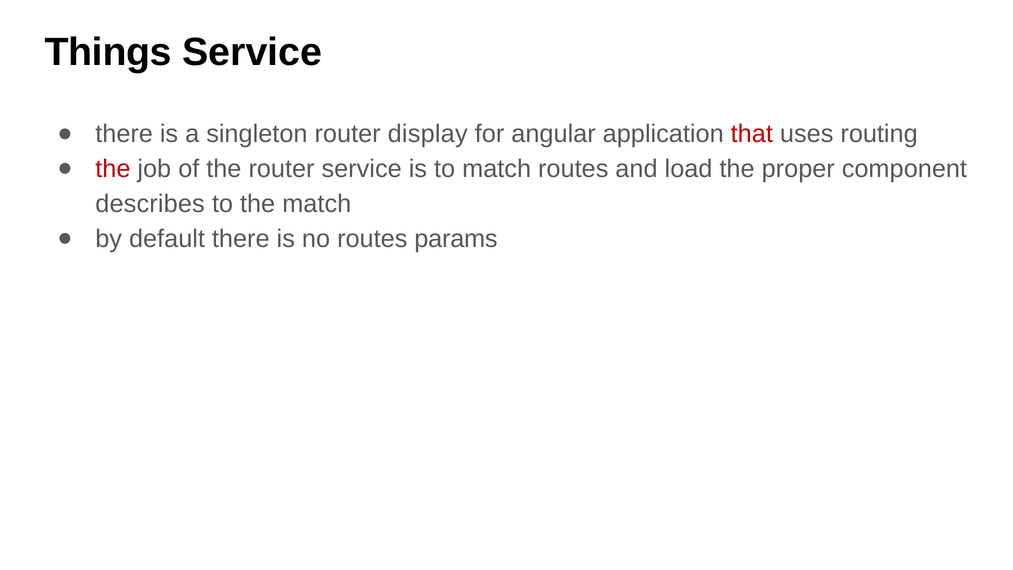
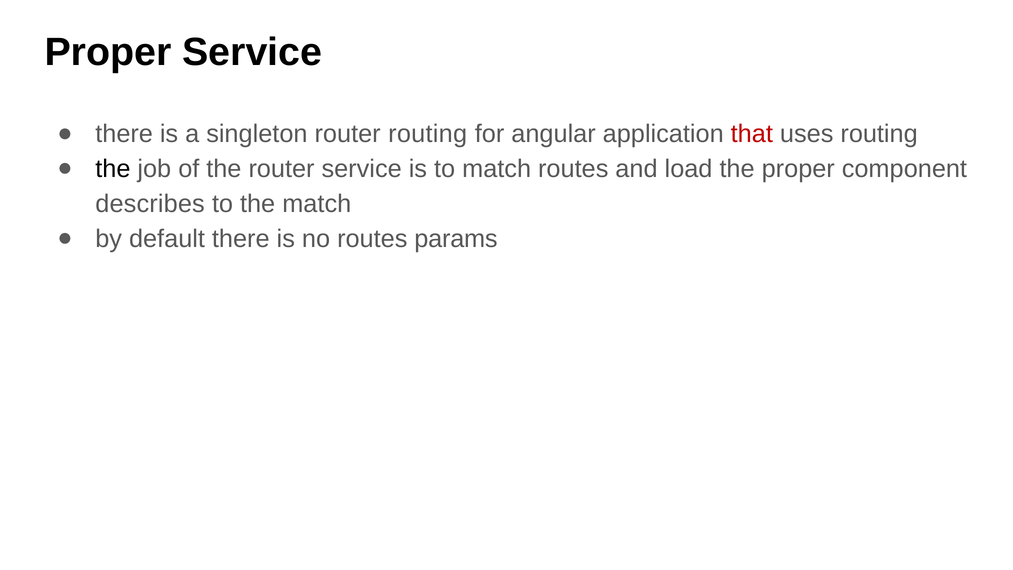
Things: Things -> Proper (108, 52)
router display: display -> routing (428, 134)
the colour: red -> black (113, 169)
